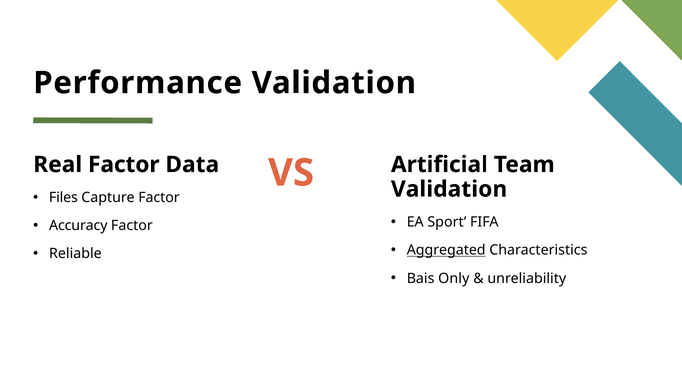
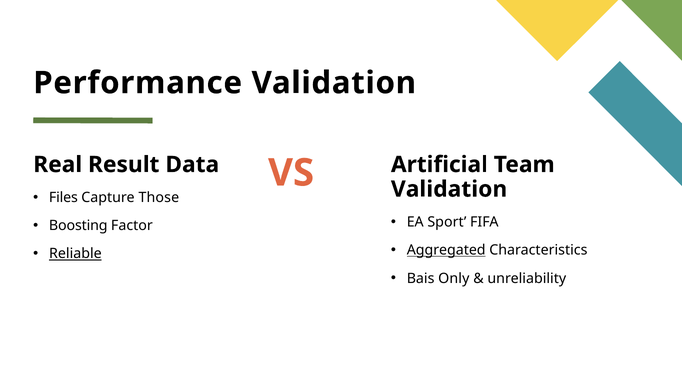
Real Factor: Factor -> Result (124, 164)
Capture Factor: Factor -> Those (159, 197)
Accuracy: Accuracy -> Boosting (78, 225)
Reliable underline: none -> present (75, 253)
